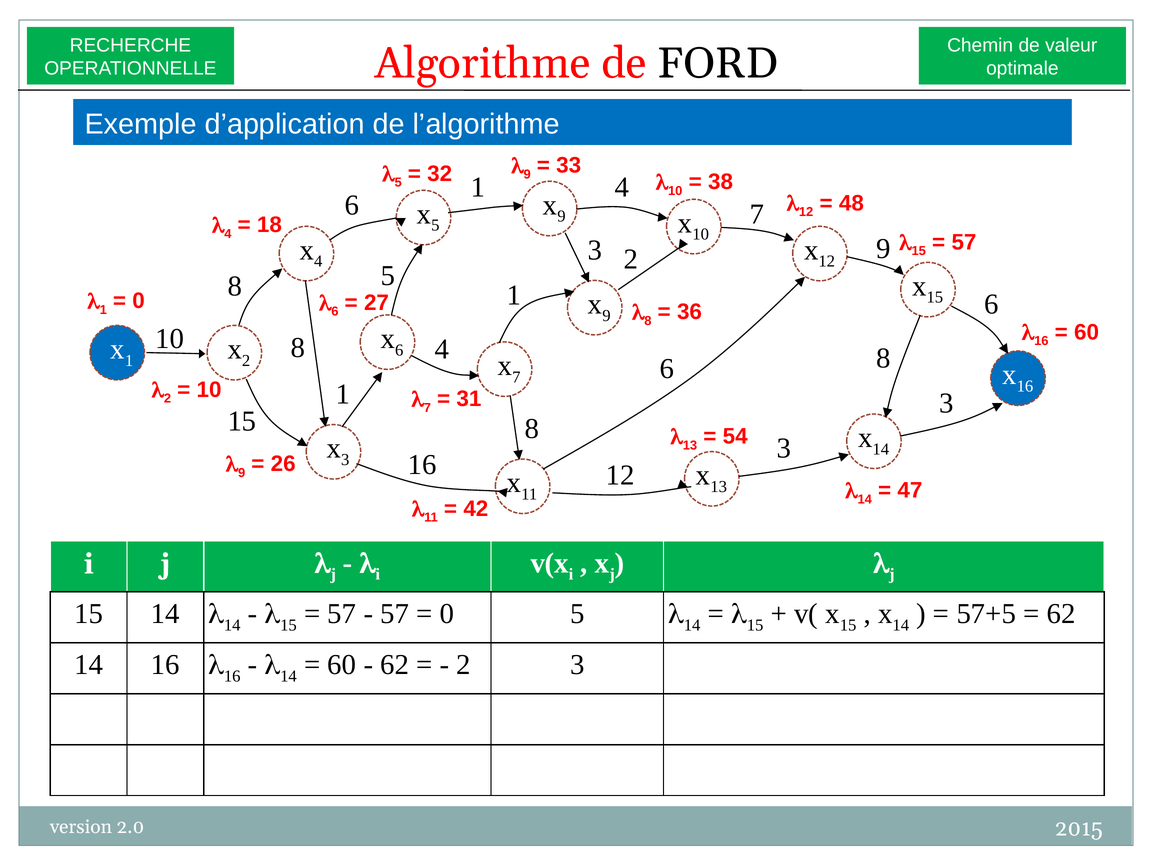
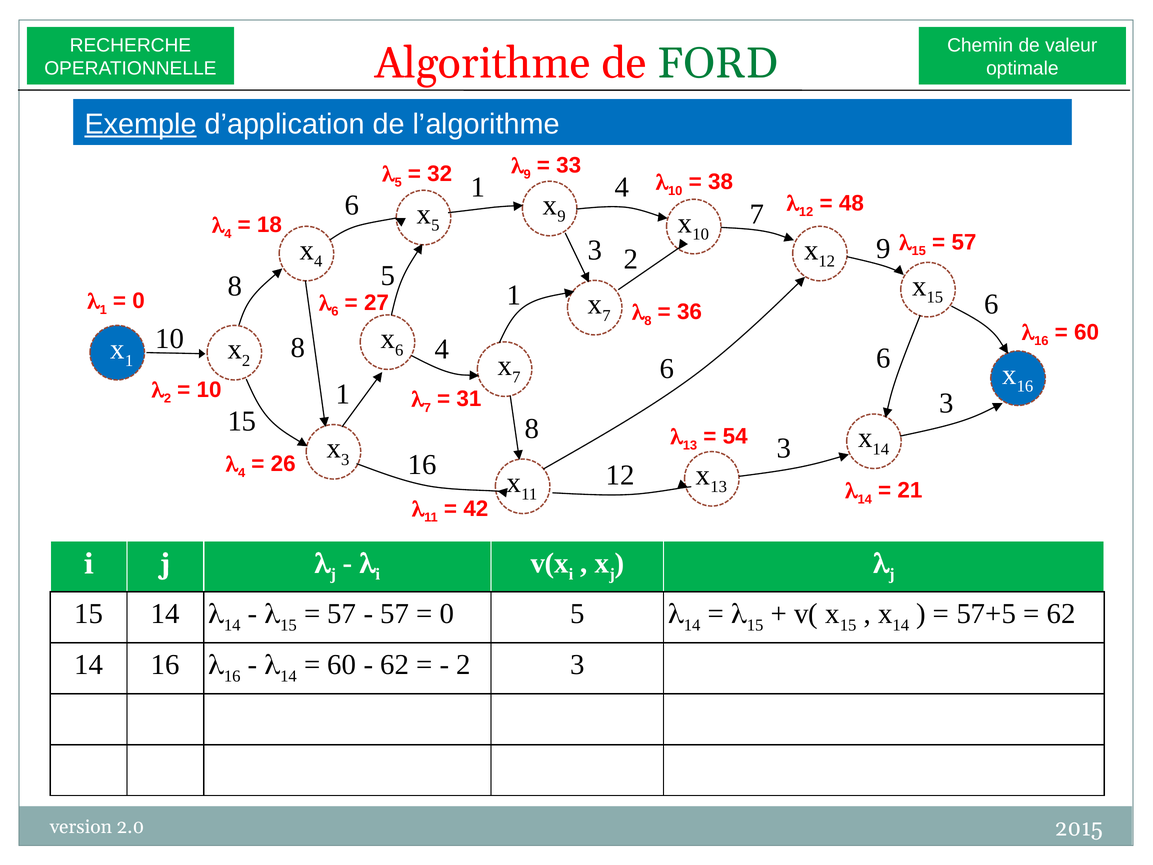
FORD colour: black -> green (718, 63)
Exemple underline: none -> present (141, 124)
9: 9 -> 7 (606, 315)
6 8: 8 -> 6 (883, 358)
9: 9 -> 4 (242, 473)
47: 47 -> 21 (910, 490)
